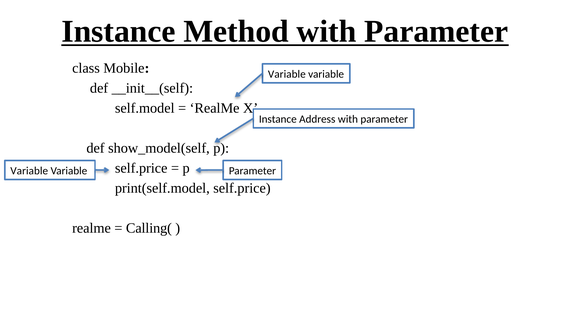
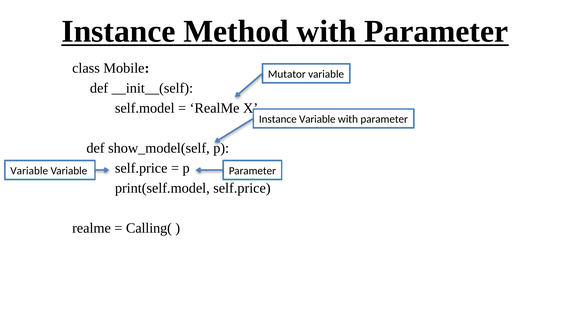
Variable: Variable -> Mutator (287, 74)
Instance Address: Address -> Variable (317, 119)
